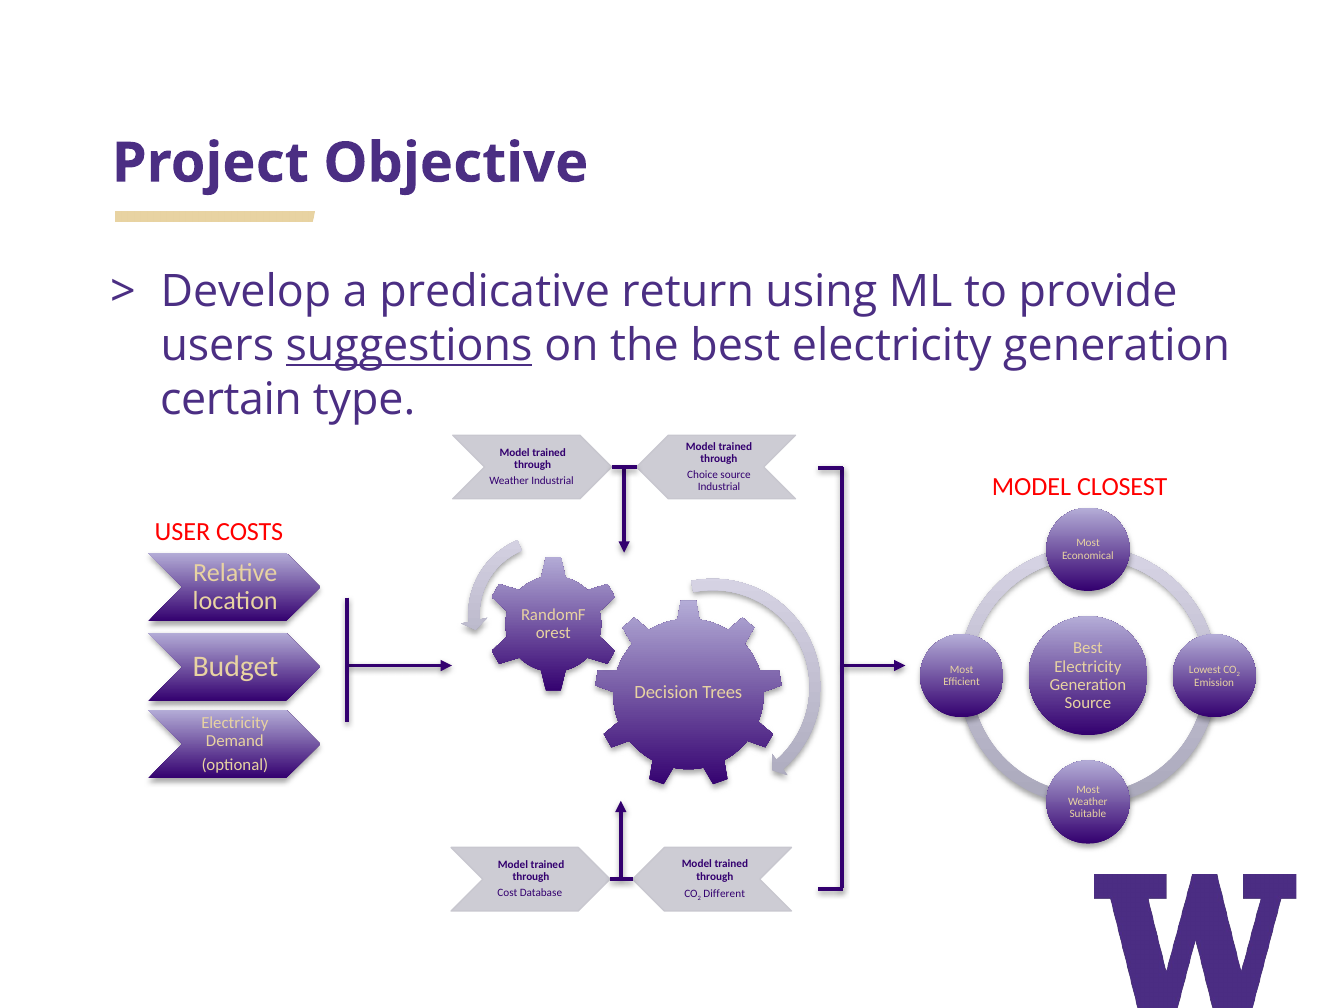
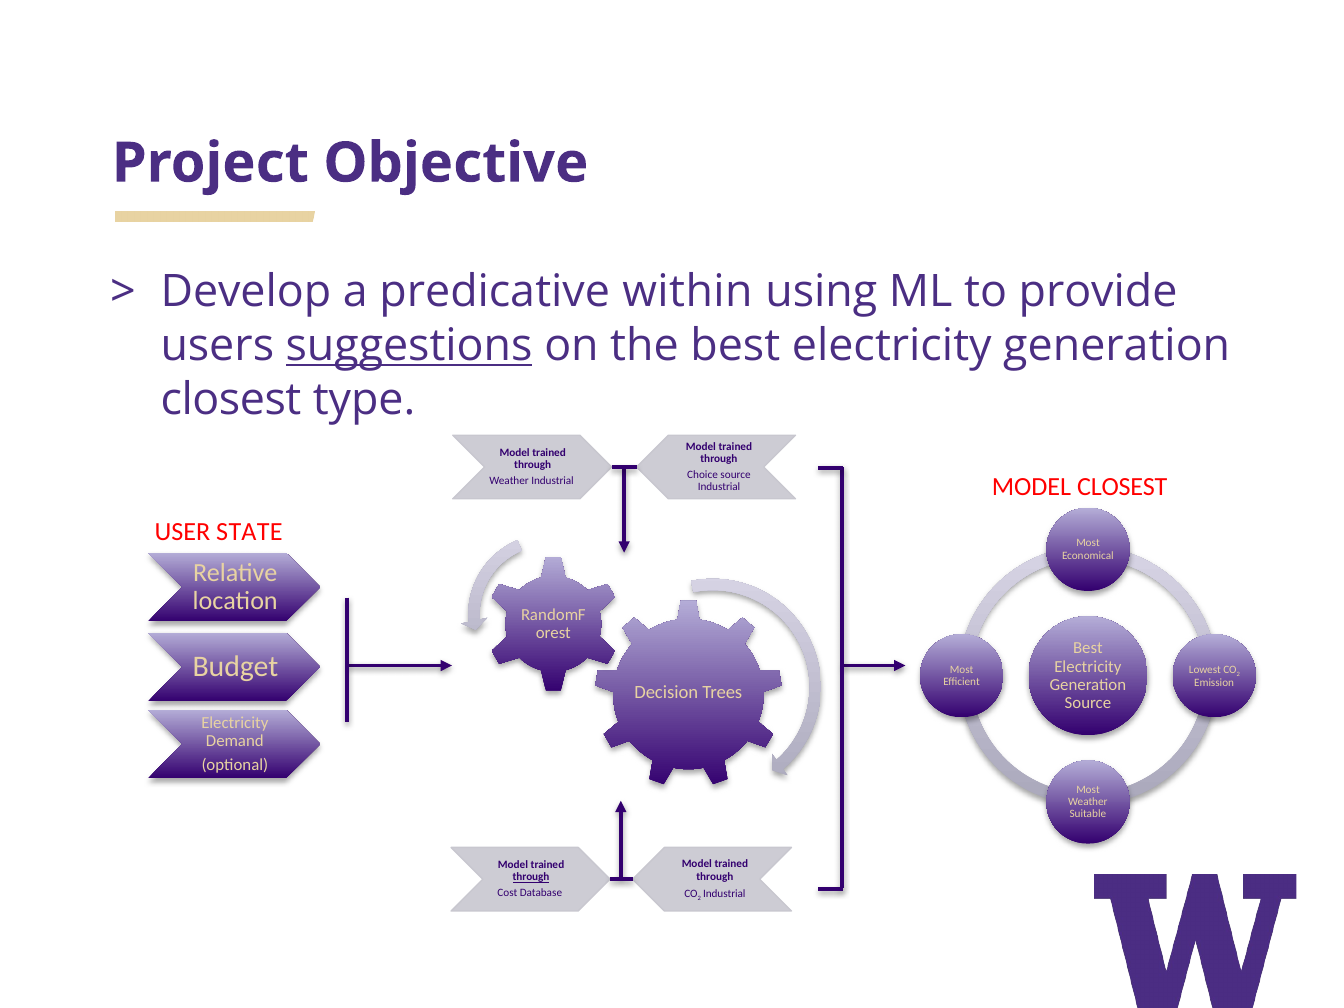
return: return -> within (687, 292)
certain: certain -> closest (231, 399)
COSTS: COSTS -> STATE (249, 532)
through underline: none -> present (531, 877)
Different: Different -> Industrial (724, 894)
